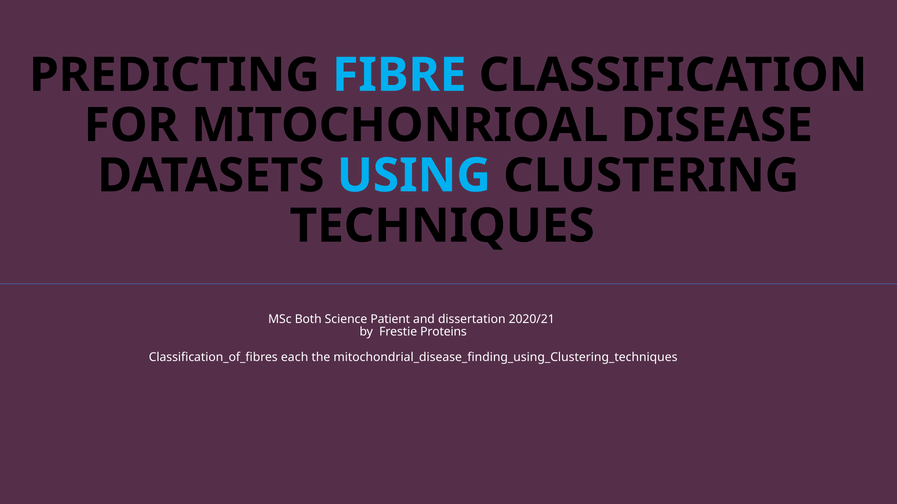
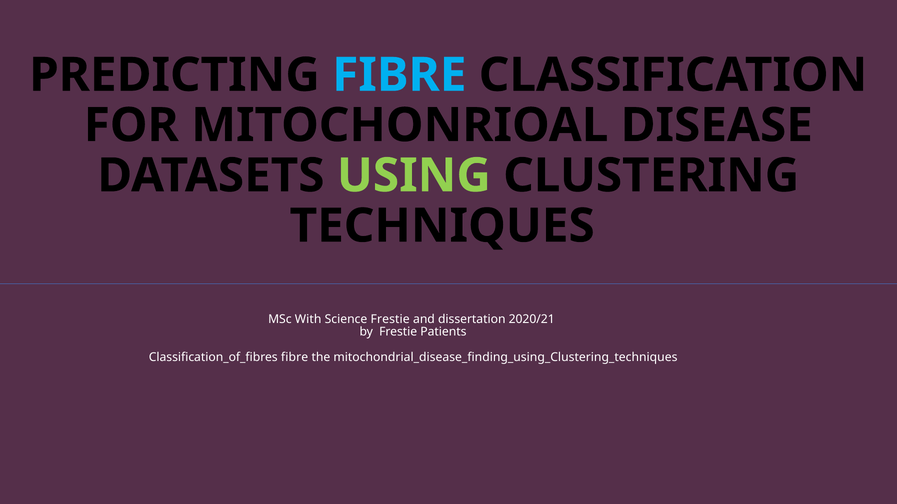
USING colour: light blue -> light green (414, 176)
Both: Both -> With (308, 319)
Science Patient: Patient -> Frestie (390, 319)
Proteins: Proteins -> Patients (443, 332)
Classification_of_fibres each: each -> fibre (295, 358)
